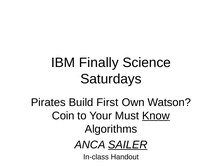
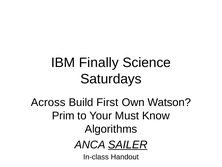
Pirates: Pirates -> Across (48, 102)
Coin: Coin -> Prim (63, 115)
Know underline: present -> none (156, 115)
